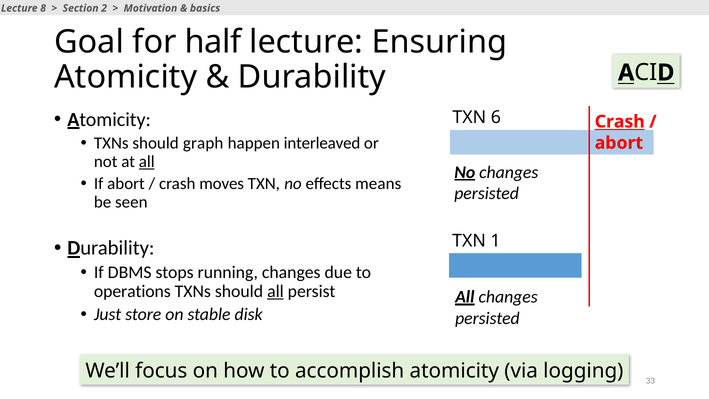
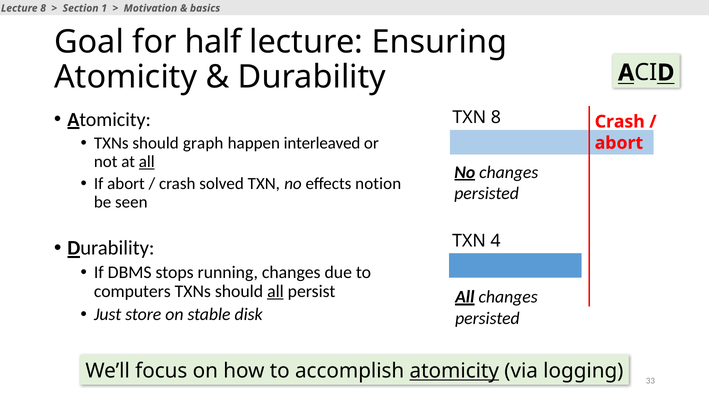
2: 2 -> 1 (104, 8)
TXN 6: 6 -> 8 (496, 118)
Crash underline: present -> none (620, 122)
moves: moves -> solved (222, 184)
means: means -> notion (378, 184)
1: 1 -> 4 (496, 241)
operations: operations -> computers (132, 291)
atomicity underline: none -> present (454, 371)
